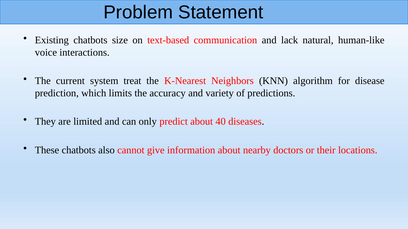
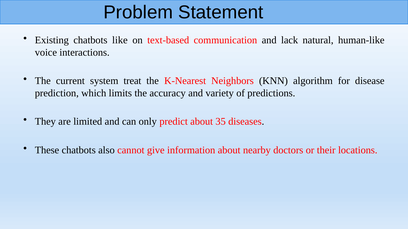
size: size -> like (120, 40)
40: 40 -> 35 (221, 122)
